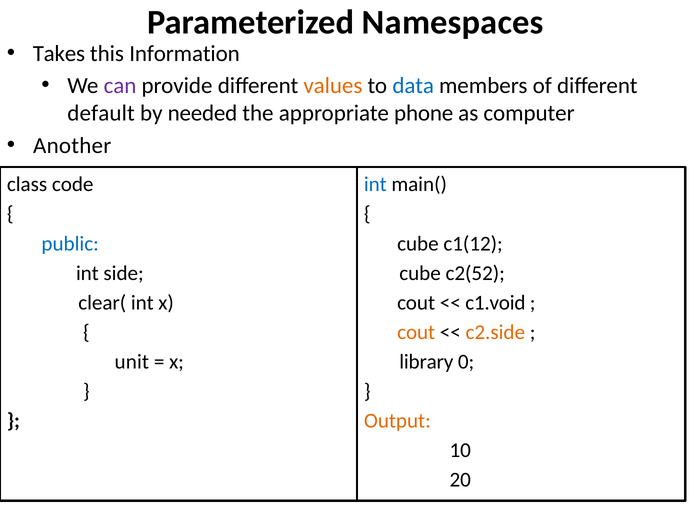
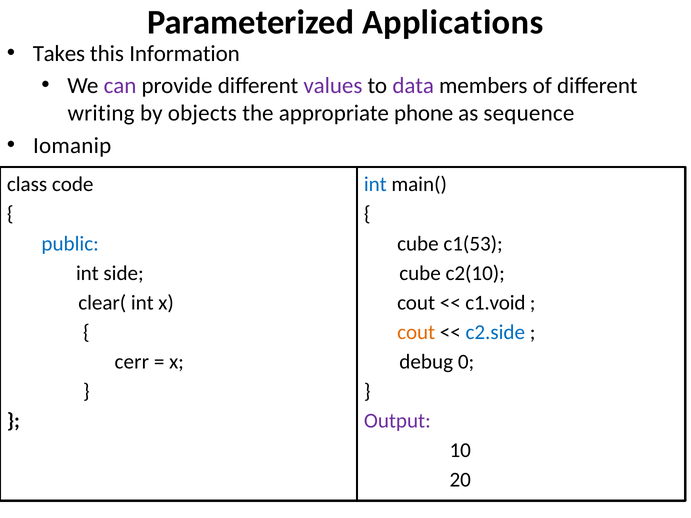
Namespaces: Namespaces -> Applications (453, 23)
values colour: orange -> purple (333, 86)
data colour: blue -> purple (413, 86)
default: default -> writing (101, 113)
needed: needed -> objects (202, 113)
computer: computer -> sequence (529, 113)
Another: Another -> Iomanip (72, 146)
c1(12: c1(12 -> c1(53 (473, 244)
c2(52: c2(52 -> c2(10 (475, 273)
c2.side colour: orange -> blue (495, 332)
unit: unit -> cerr (132, 362)
library: library -> debug (426, 362)
Output colour: orange -> purple (397, 421)
